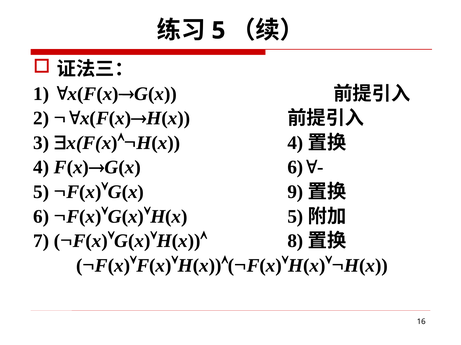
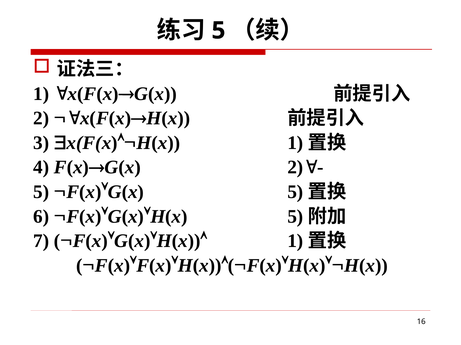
4: 4 -> 1 (295, 143)
6: 6 -> 2 (295, 168)
9: 9 -> 5 (295, 192)
8: 8 -> 1 (295, 241)
